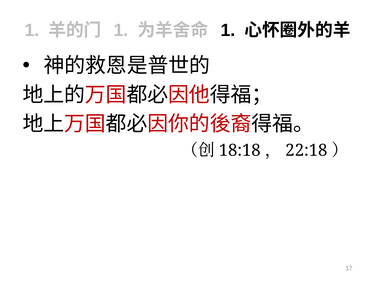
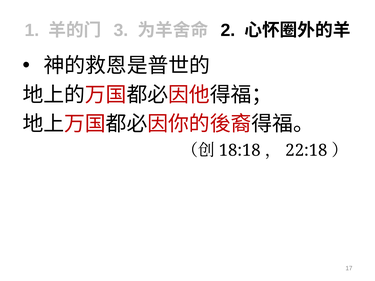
1: 1 -> 3 (121, 30)
1: 1 -> 2 (228, 30)
